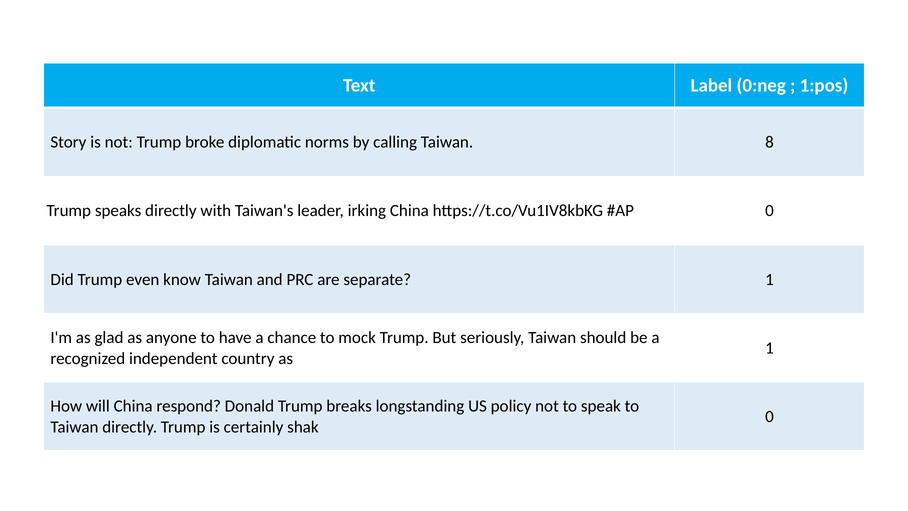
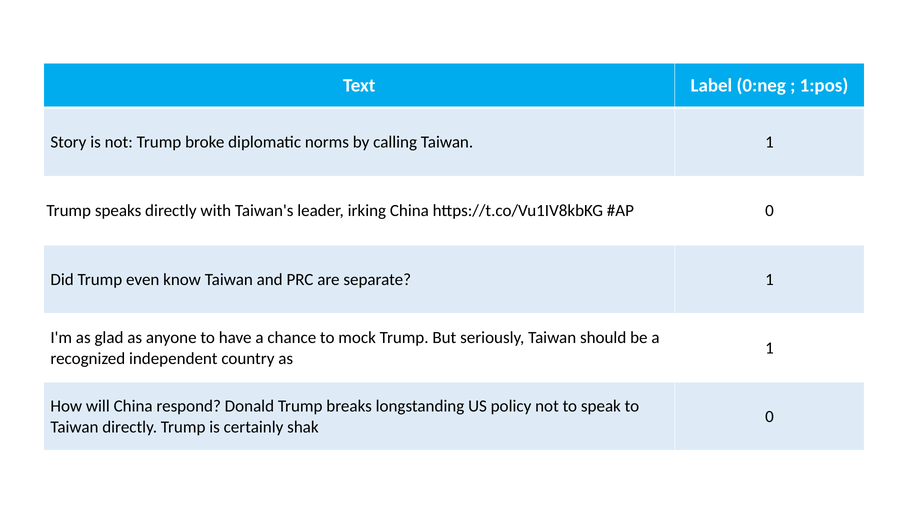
Taiwan 8: 8 -> 1 (770, 142)
